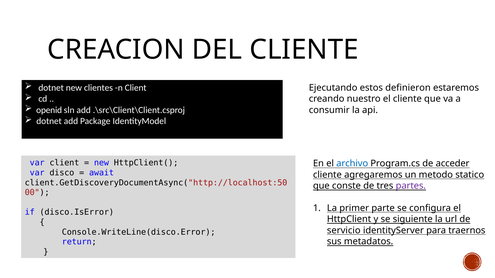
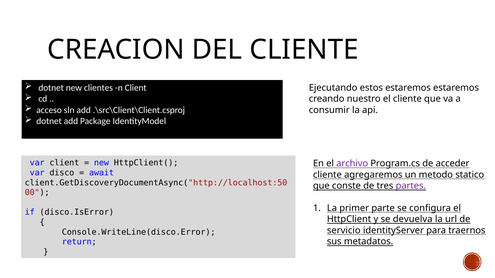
estos definieron: definieron -> estaremos (408, 88)
openid: openid -> acceso (49, 110)
archivo colour: blue -> purple (352, 164)
siguiente: siguiente -> devuelva (413, 220)
